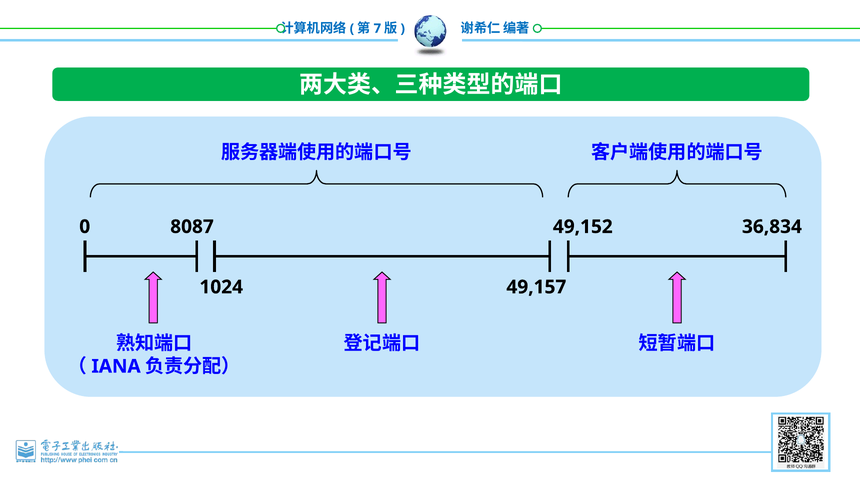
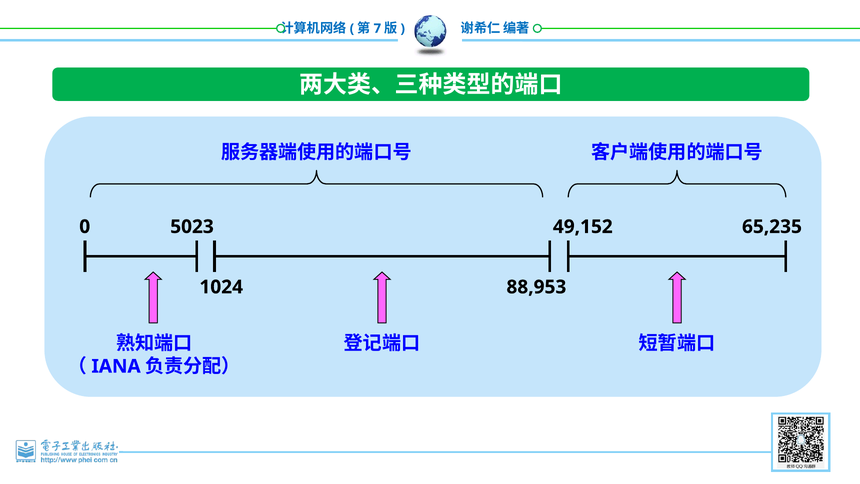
8087: 8087 -> 5023 (192, 227)
36,834: 36,834 -> 65,235 (772, 227)
49,157: 49,157 -> 88,953 (536, 287)
